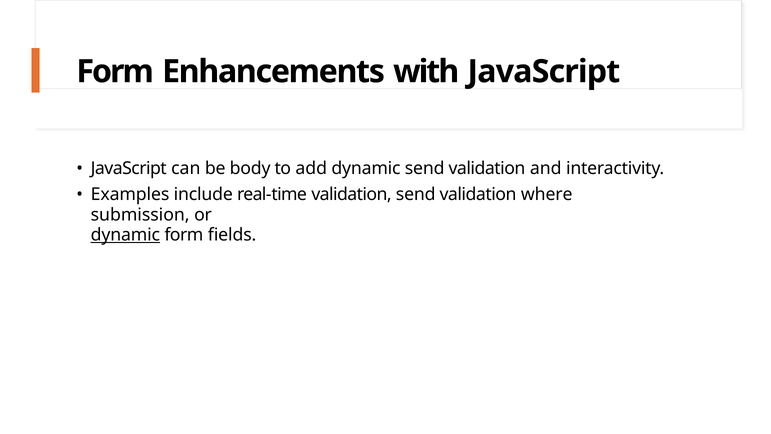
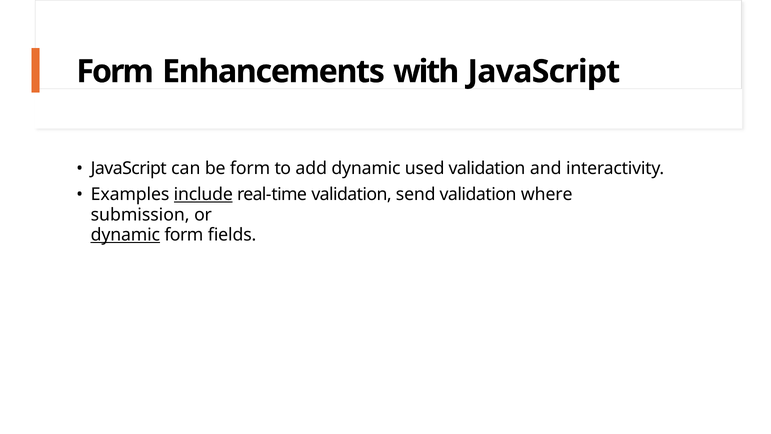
be body: body -> form (250, 168)
dynamic send: send -> used (425, 168)
include underline: none -> present (203, 194)
